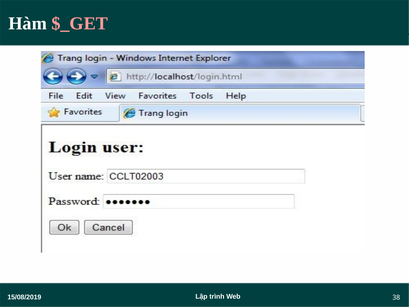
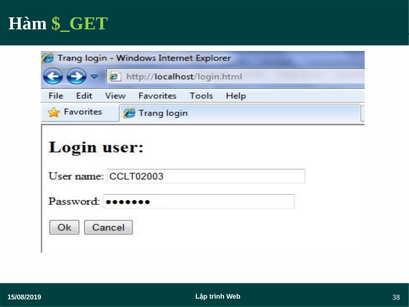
$_GET colour: pink -> light green (80, 24)
